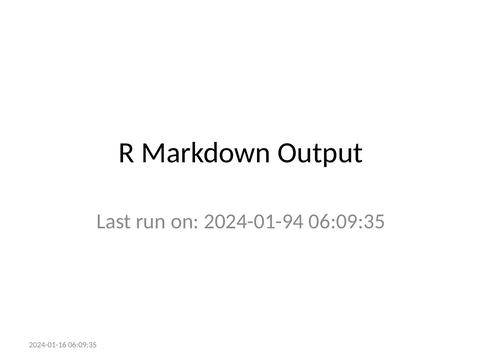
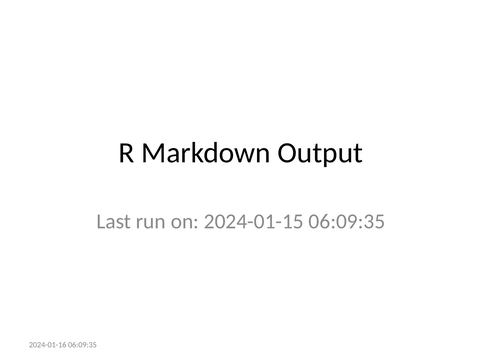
2024-01-94: 2024-01-94 -> 2024-01-15 (254, 222)
